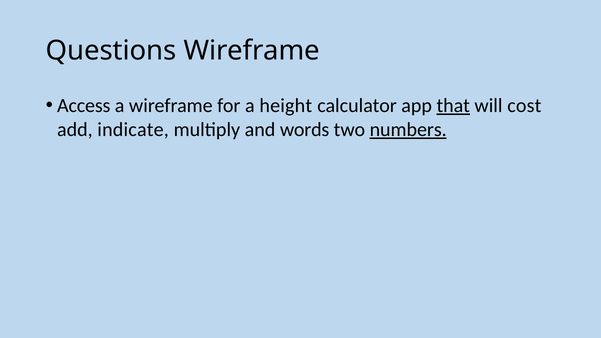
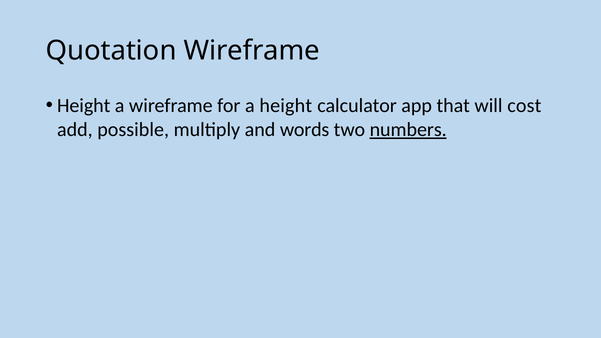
Questions: Questions -> Quotation (111, 50)
Access: Access -> Height (84, 106)
that underline: present -> none (453, 106)
indicate: indicate -> possible (133, 130)
